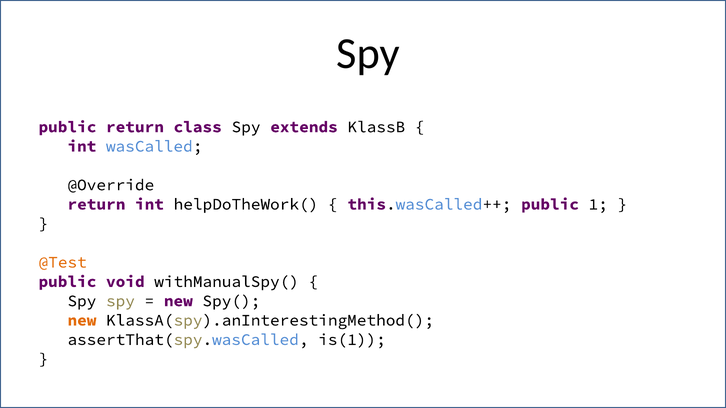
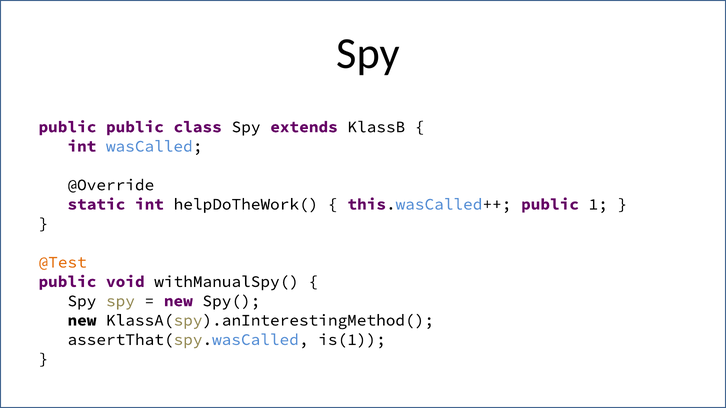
public return: return -> public (135, 127)
return: return -> static (96, 204)
new colour: orange -> black (82, 321)
